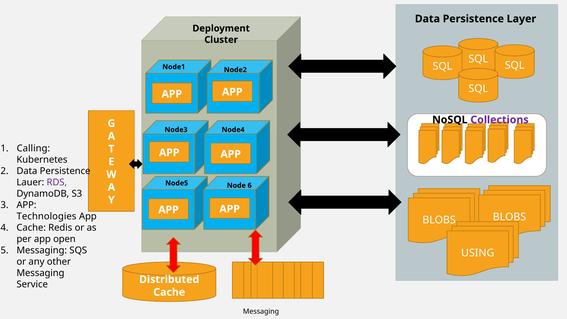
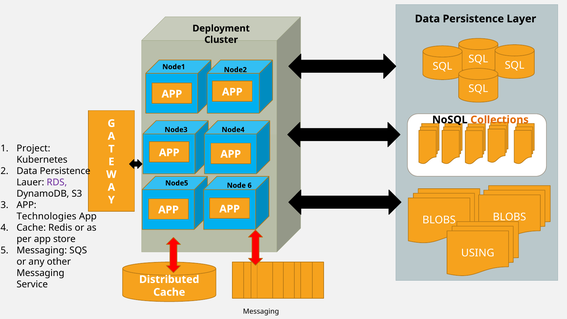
Collections colour: purple -> orange (499, 120)
Calling: Calling -> Project (33, 148)
open: open -> store (64, 239)
